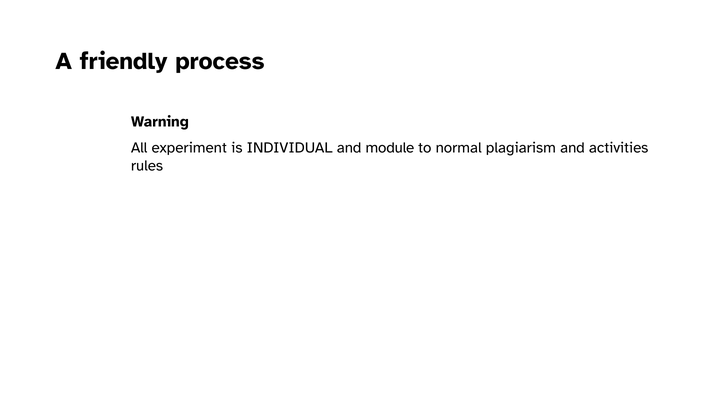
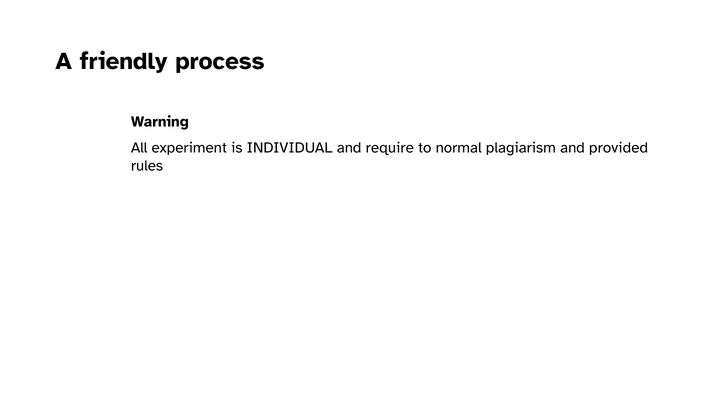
module: module -> require (390, 147)
activities: activities -> provided (619, 147)
